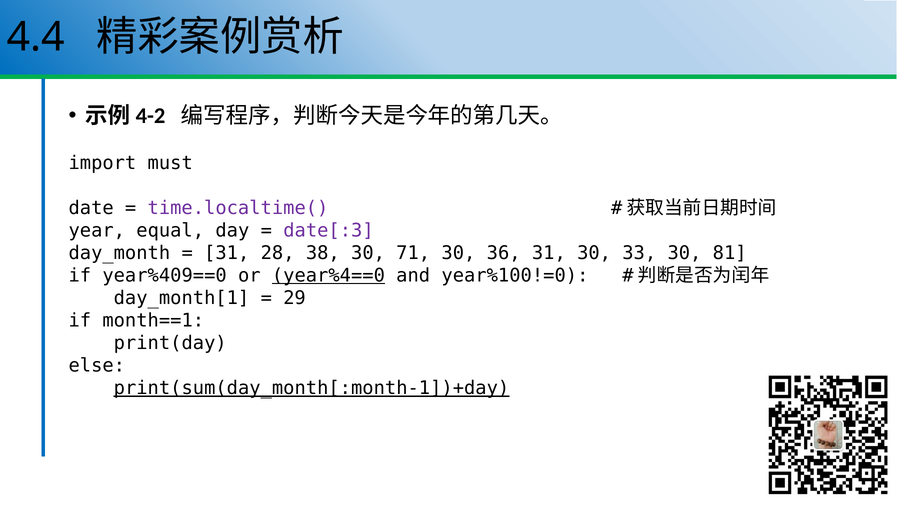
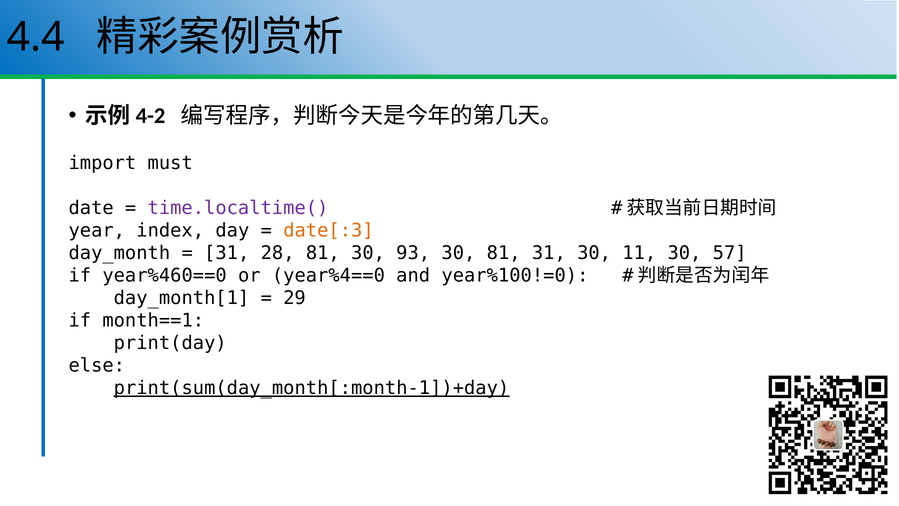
equal: equal -> index (170, 230)
date[:3 colour: purple -> orange (328, 230)
28 38: 38 -> 81 (323, 253)
71: 71 -> 93 (413, 253)
30 36: 36 -> 81 (504, 253)
33: 33 -> 11 (639, 253)
81: 81 -> 57 (730, 253)
year%409==0: year%409==0 -> year%460==0 (165, 275)
year%4==0 underline: present -> none (328, 275)
